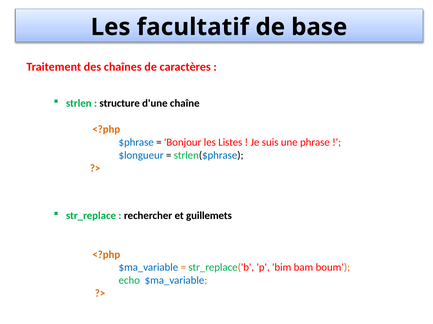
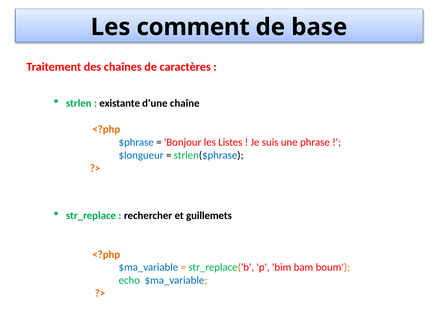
facultatif: facultatif -> comment (193, 27)
structure: structure -> existante (120, 104)
